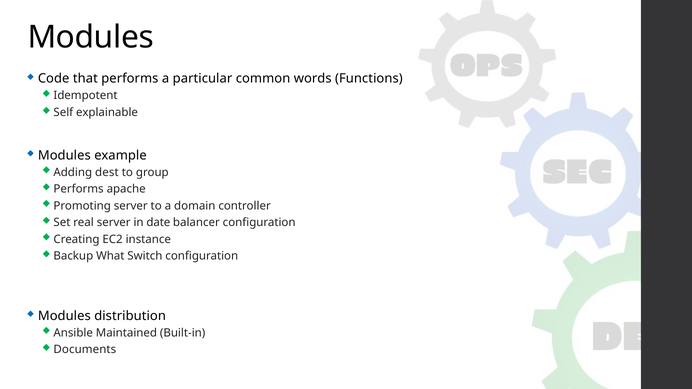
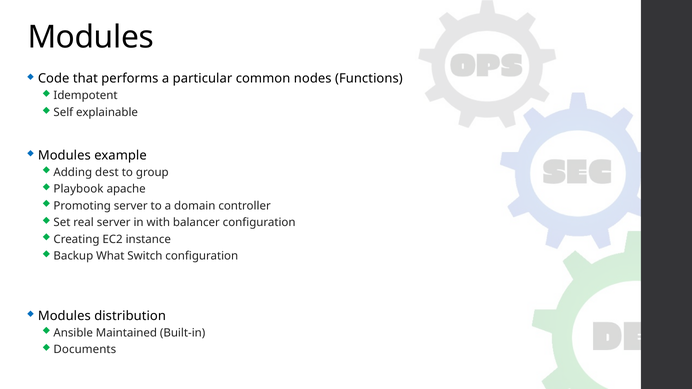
words: words -> nodes (313, 79)
Performs: Performs -> Playbook (79, 189)
date: date -> with (158, 223)
